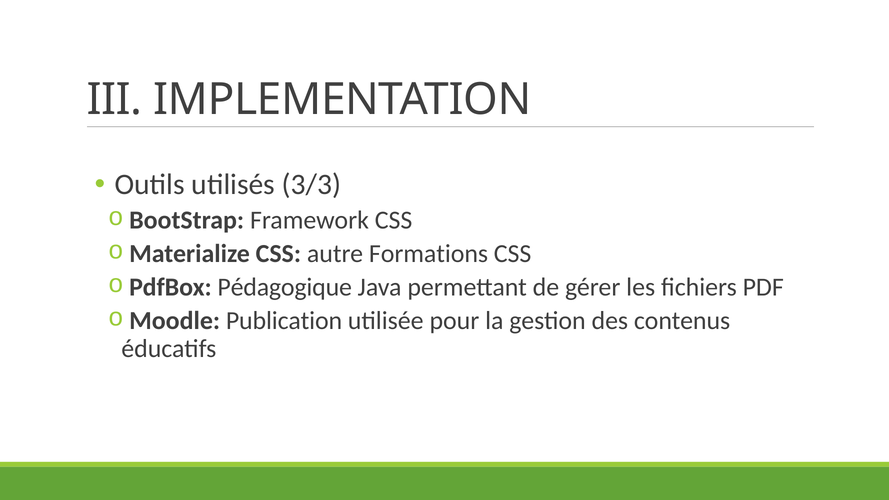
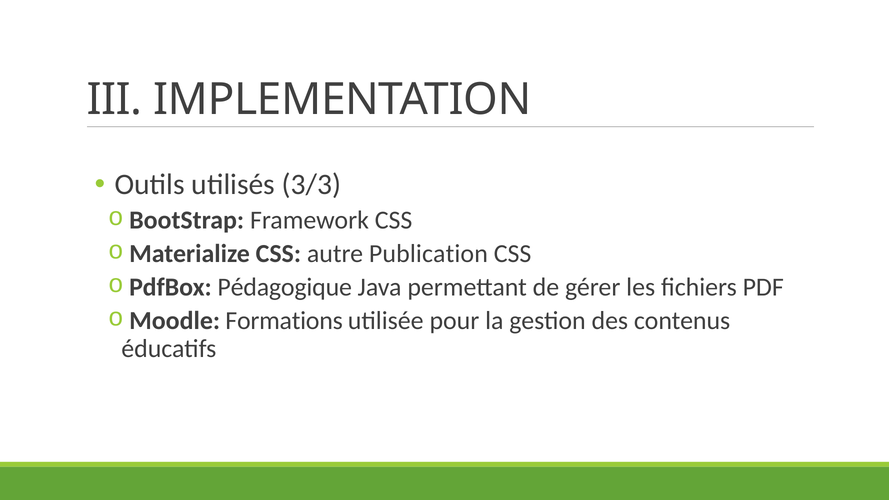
Formations: Formations -> Publication (428, 253)
Publication: Publication -> Formations (284, 321)
